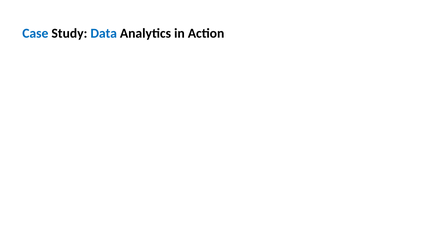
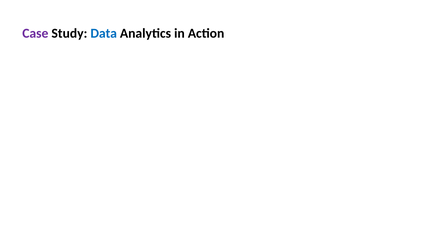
Case colour: blue -> purple (35, 33)
